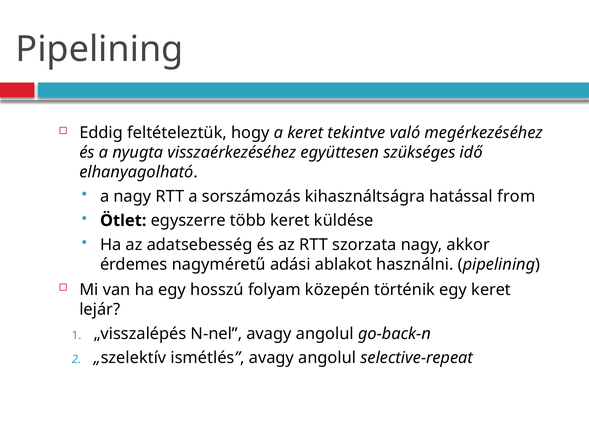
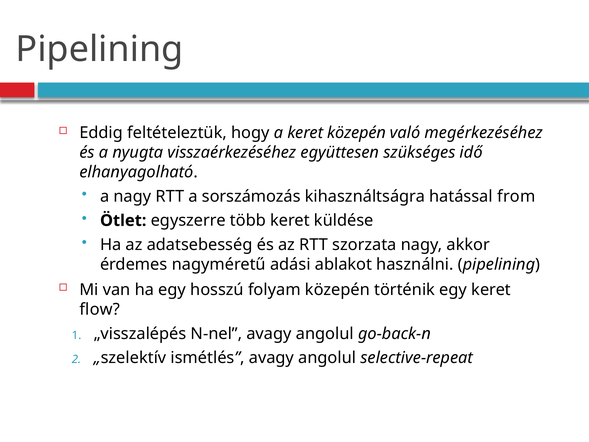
keret tekintve: tekintve -> közepén (357, 133)
lejár: lejár -> flow (100, 309)
